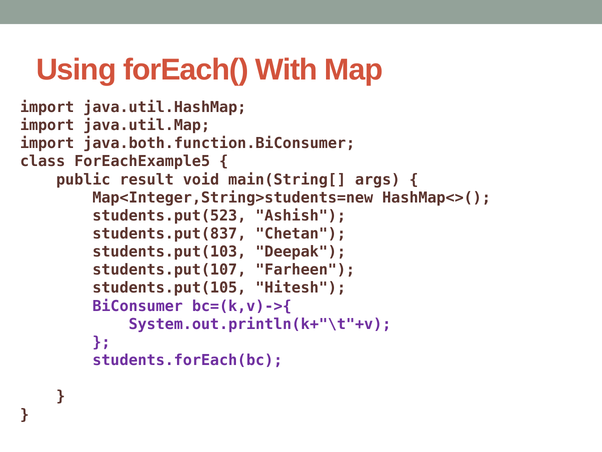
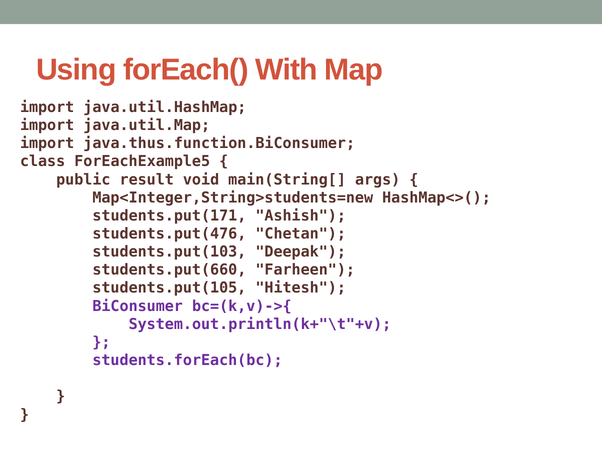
java.both.function.BiConsumer: java.both.function.BiConsumer -> java.thus.function.BiConsumer (219, 143)
students.put(523: students.put(523 -> students.put(171 (169, 215)
students.put(837: students.put(837 -> students.put(476 (169, 234)
students.put(107: students.put(107 -> students.put(660 (169, 270)
